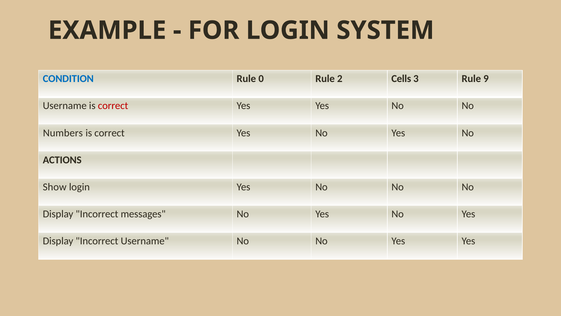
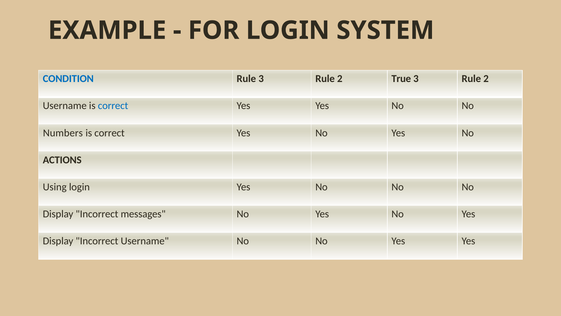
Rule 0: 0 -> 3 (261, 79)
Cells: Cells -> True (401, 79)
9: 9 -> 2 (486, 79)
correct colour: red -> blue (113, 106)
Show: Show -> Using (55, 187)
